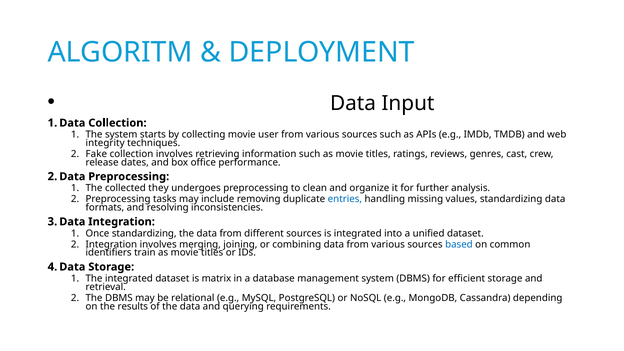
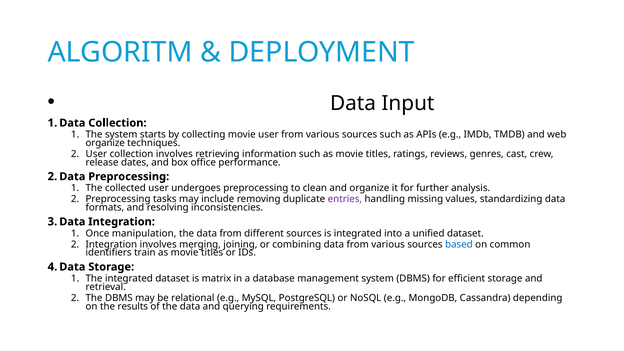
integrity: integrity -> organize (105, 143)
Fake: Fake -> User (96, 154)
collected they: they -> user (159, 188)
entries colour: blue -> purple (345, 199)
Once standardizing: standardizing -> manipulation (144, 233)
